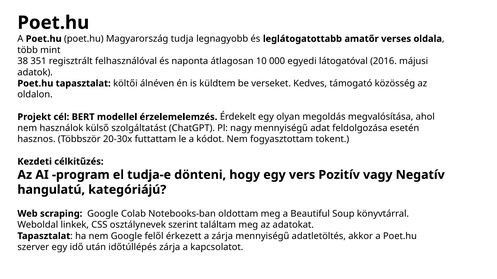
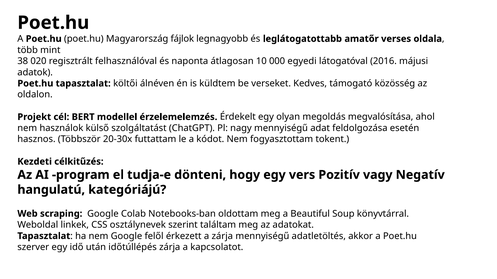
tudja: tudja -> fájlok (182, 39)
351: 351 -> 020 (38, 61)
